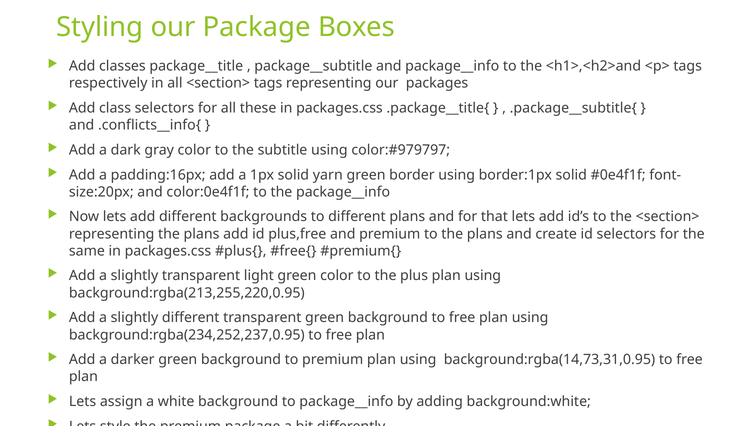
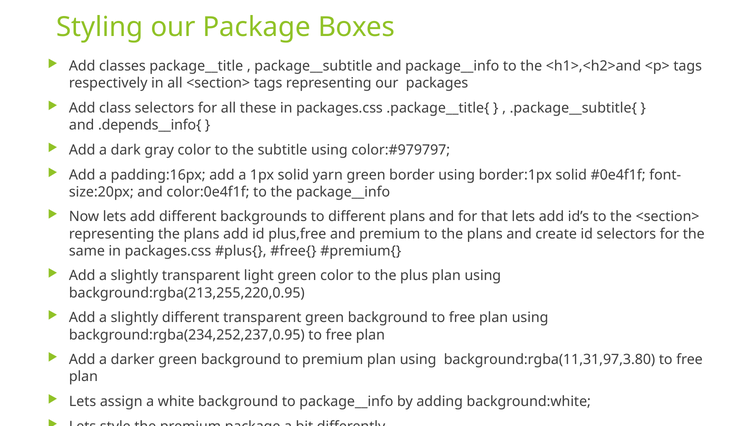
.conflicts__info{: .conflicts__info{ -> .depends__info{ (150, 125)
background:rgba(14,73,31,0.95: background:rgba(14,73,31,0.95 -> background:rgba(11,31,97,3.80 (549, 359)
